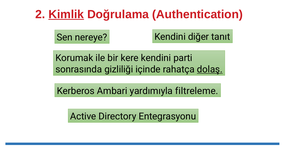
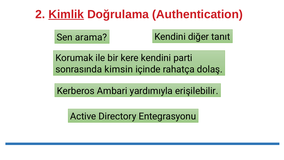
nereye: nereye -> arama (91, 37)
gizliliği: gizliliği -> kimsin (119, 69)
dolaş underline: present -> none (210, 69)
filtreleme: filtreleme -> erişilebilir (197, 91)
